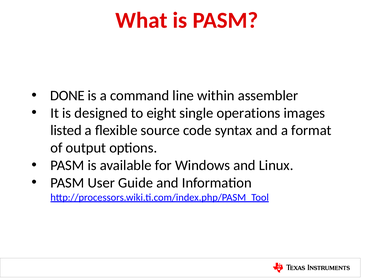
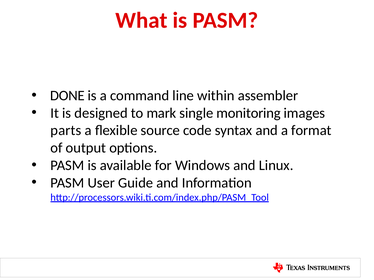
eight: eight -> mark (161, 113)
operations: operations -> monitoring (249, 113)
listed: listed -> parts (66, 131)
